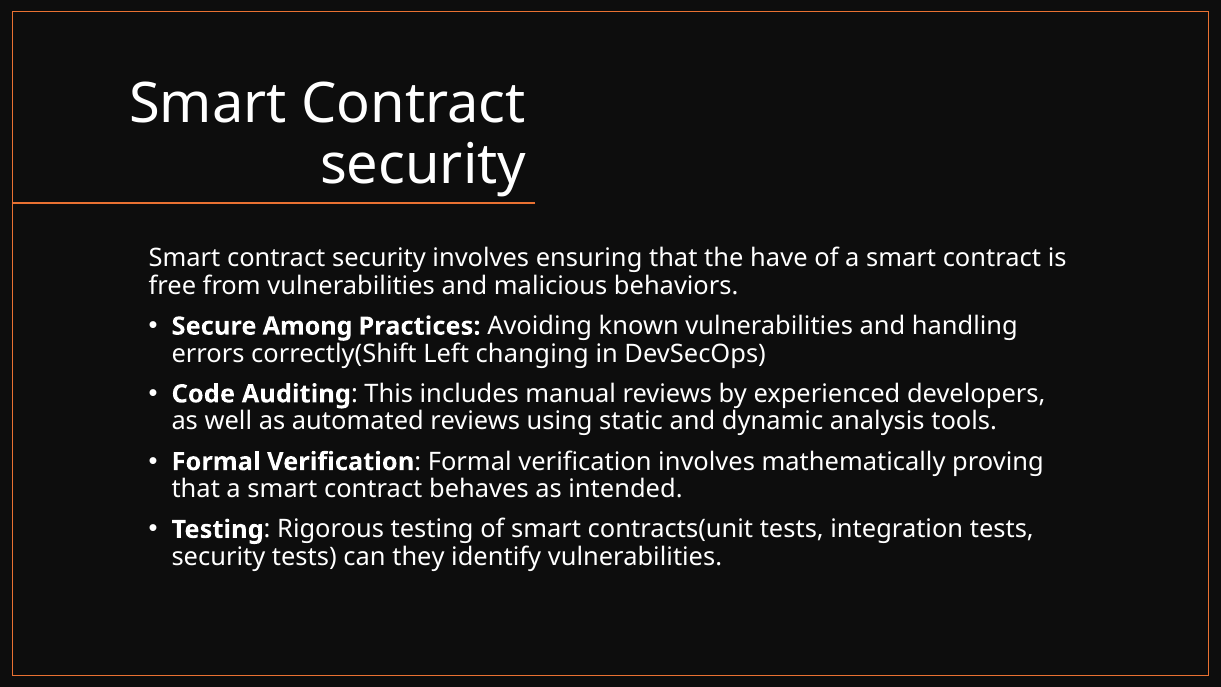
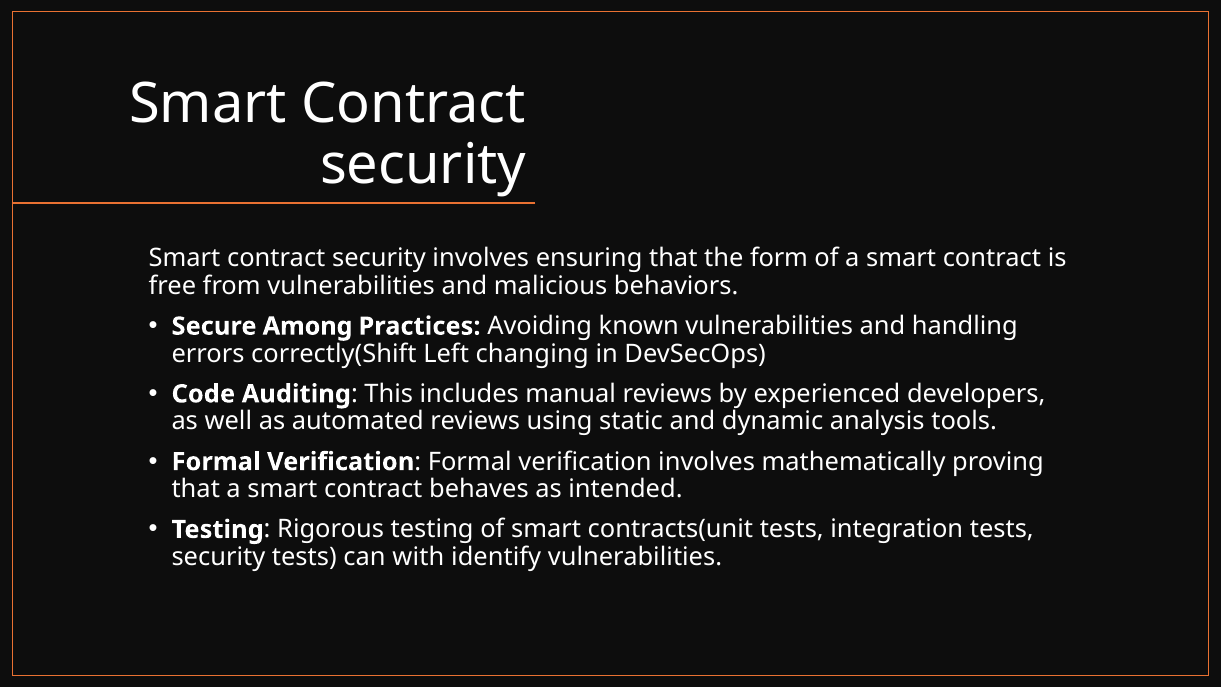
have: have -> form (779, 258)
they: they -> with (418, 557)
